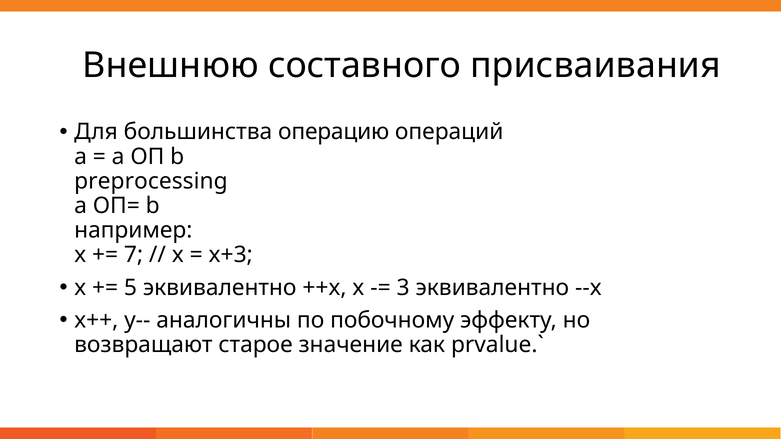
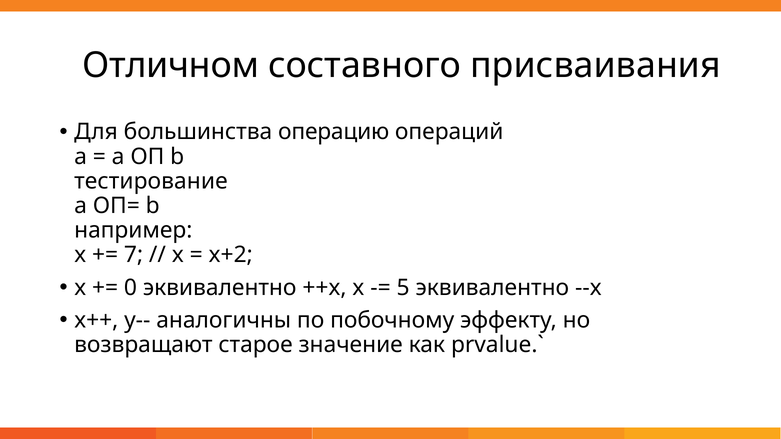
Внешнюю: Внешнюю -> Отличном (171, 66)
preprocessing: preprocessing -> тестирование (151, 181)
x+3: x+3 -> x+2 (231, 255)
5: 5 -> 0 (130, 288)
3: 3 -> 5 (403, 288)
